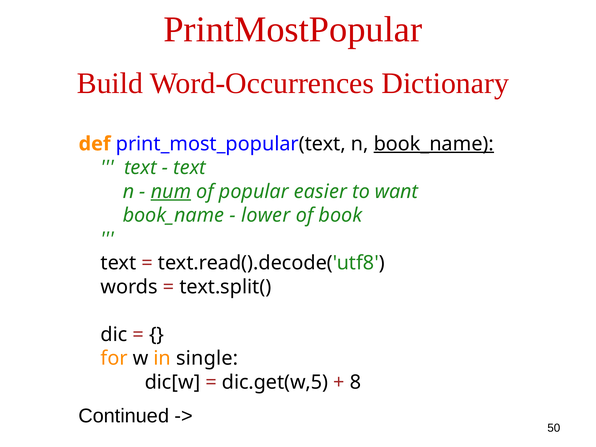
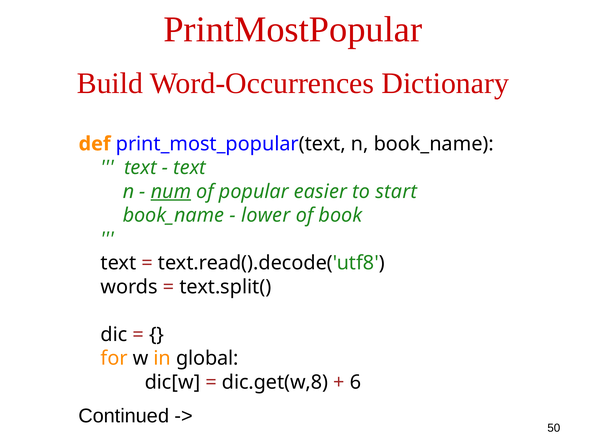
book_name underline: present -> none (434, 144)
want: want -> start (396, 192)
single: single -> global (207, 358)
dic.get(w,5: dic.get(w,5 -> dic.get(w,8 (275, 382)
8: 8 -> 6 (355, 382)
